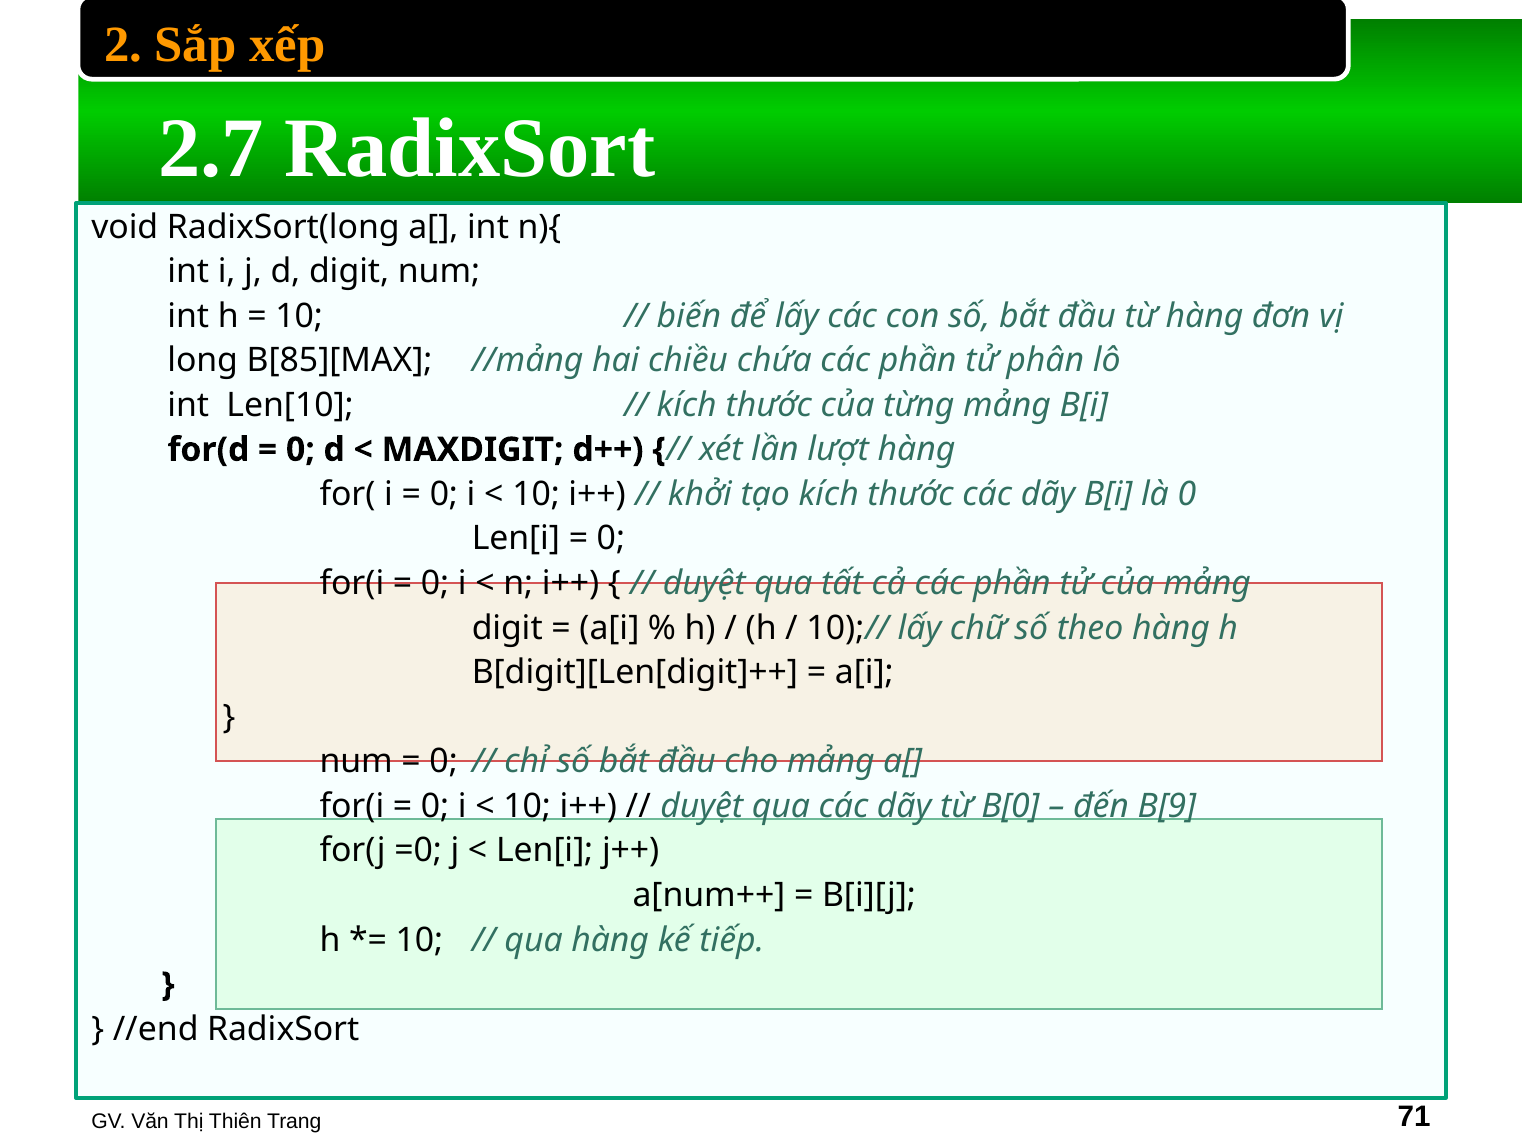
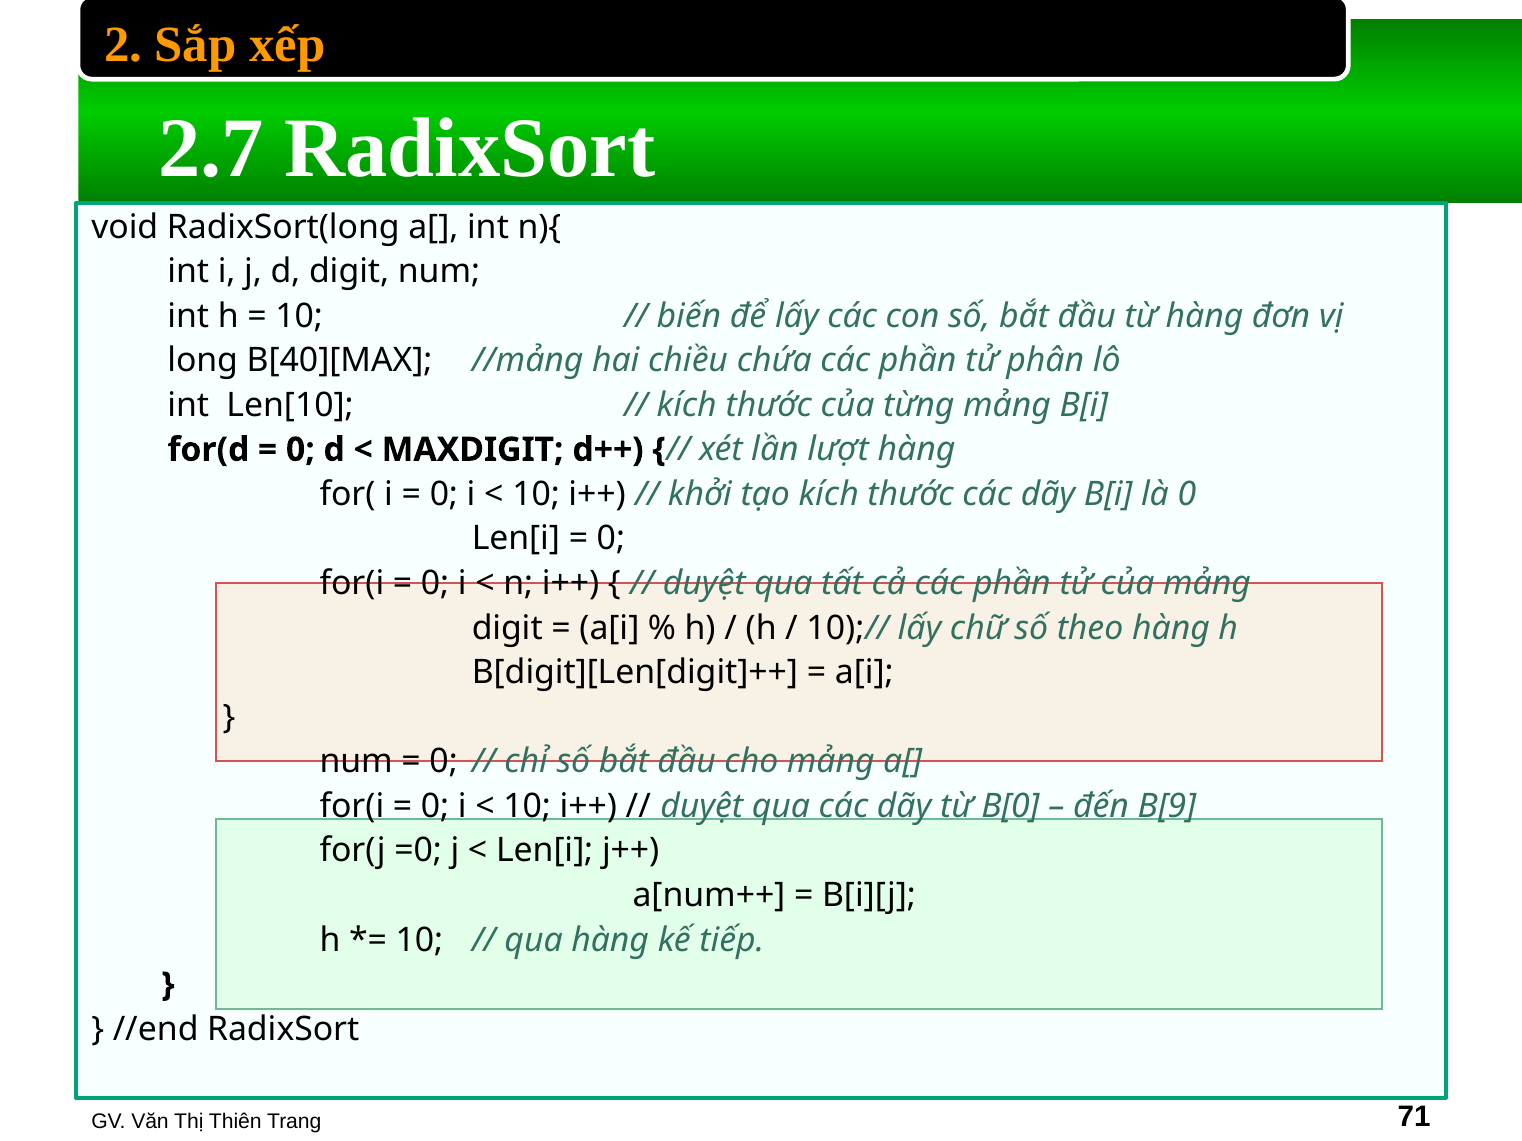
B[85][MAX: B[85][MAX -> B[40][MAX (340, 361)
